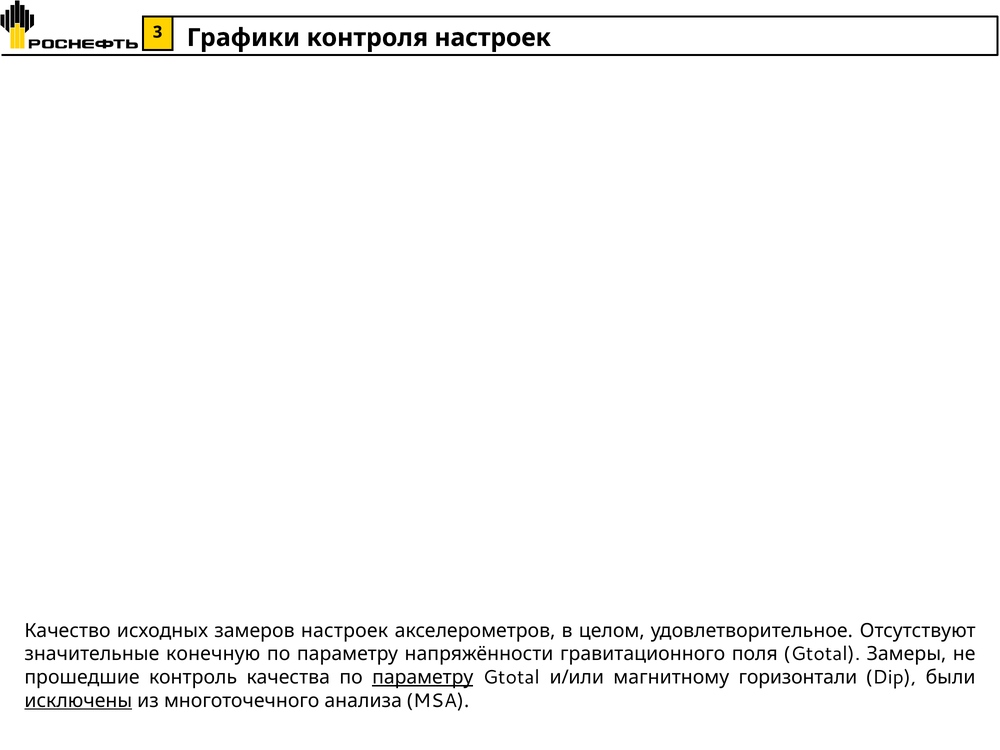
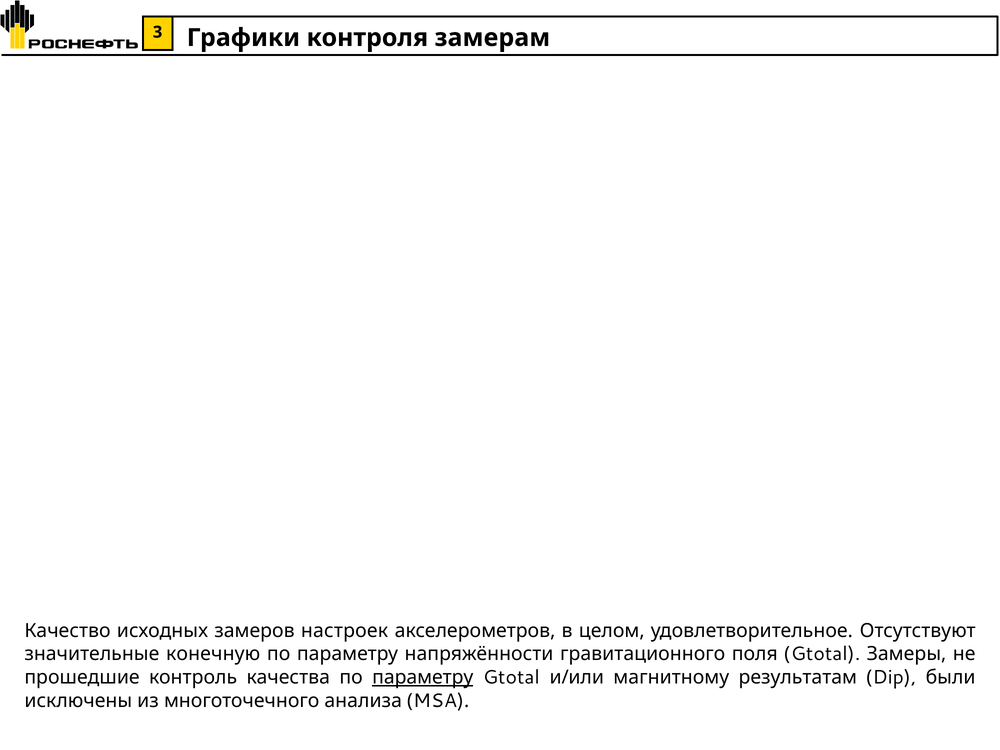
контроля настроек: настроек -> замерам (492, 38)
горизонтали: горизонтали -> результатам (798, 677)
исключены underline: present -> none (78, 701)
